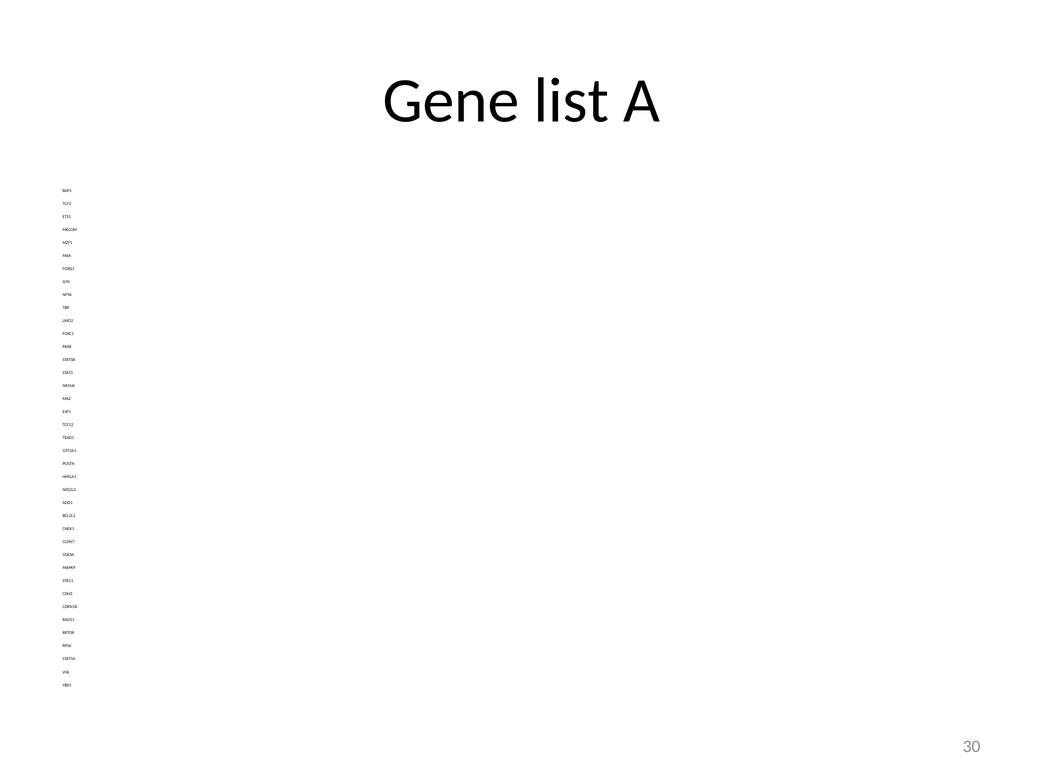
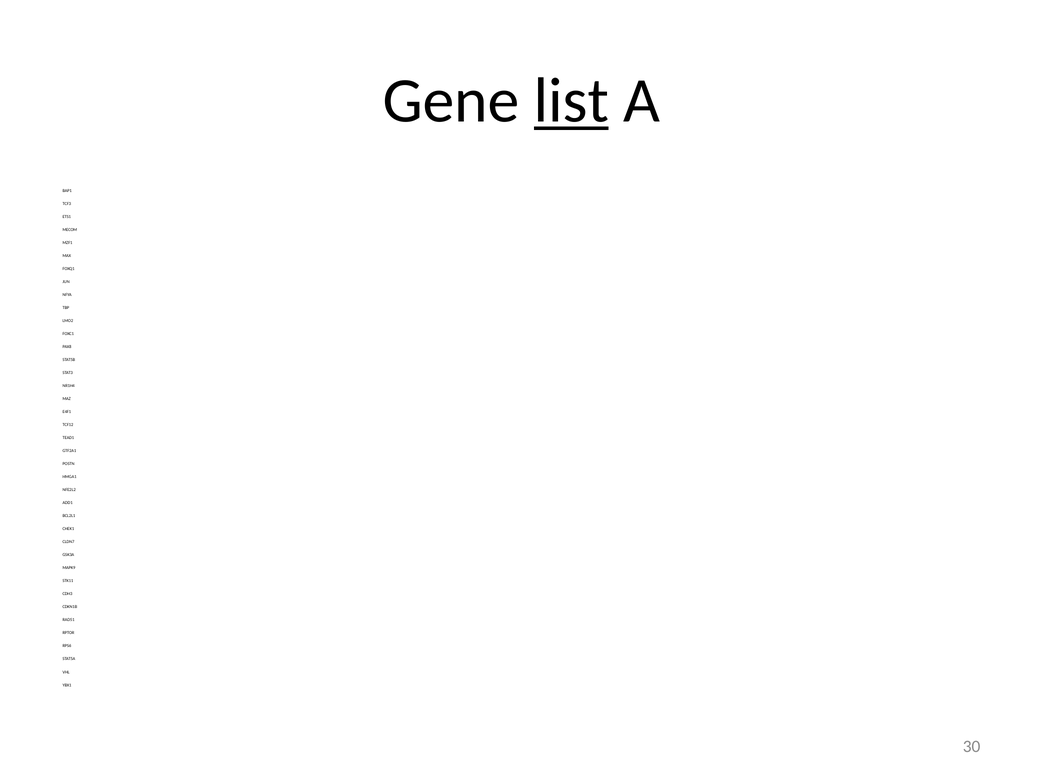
list underline: none -> present (571, 101)
